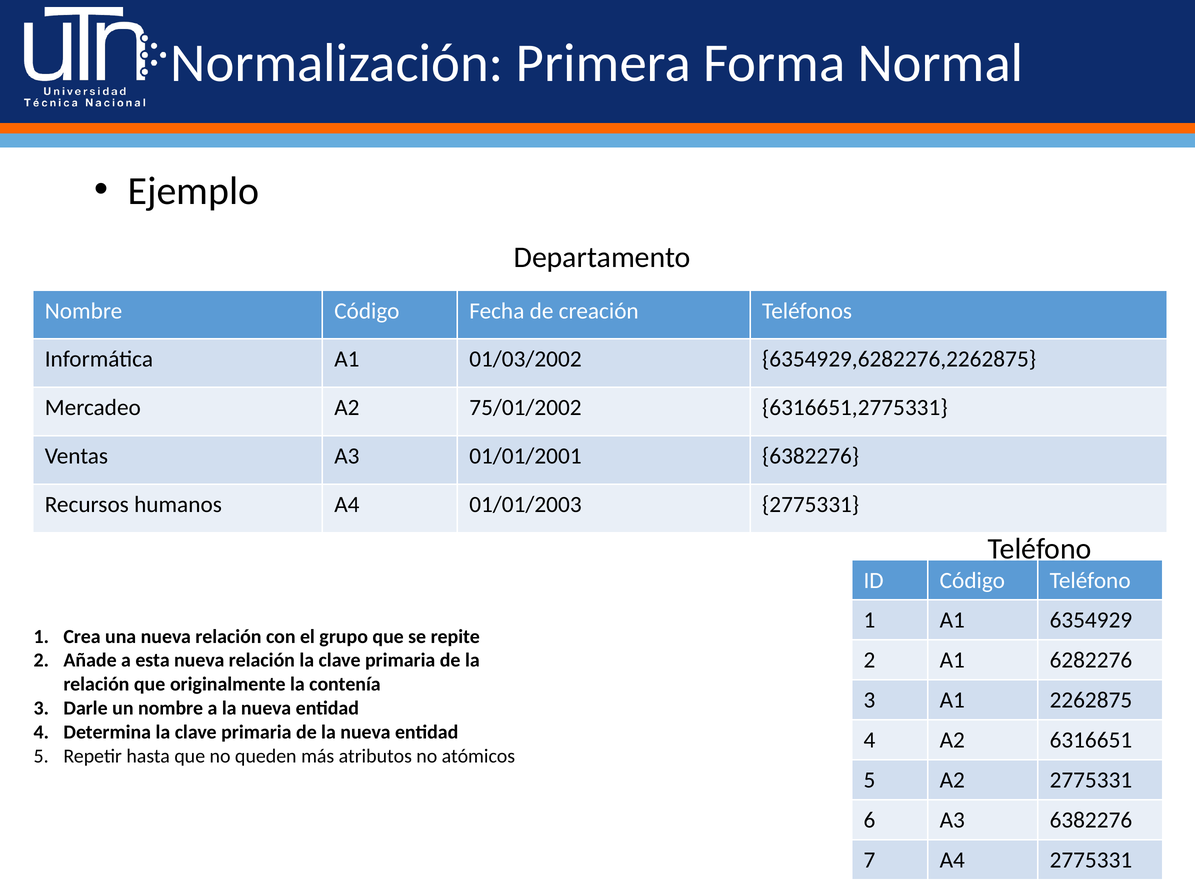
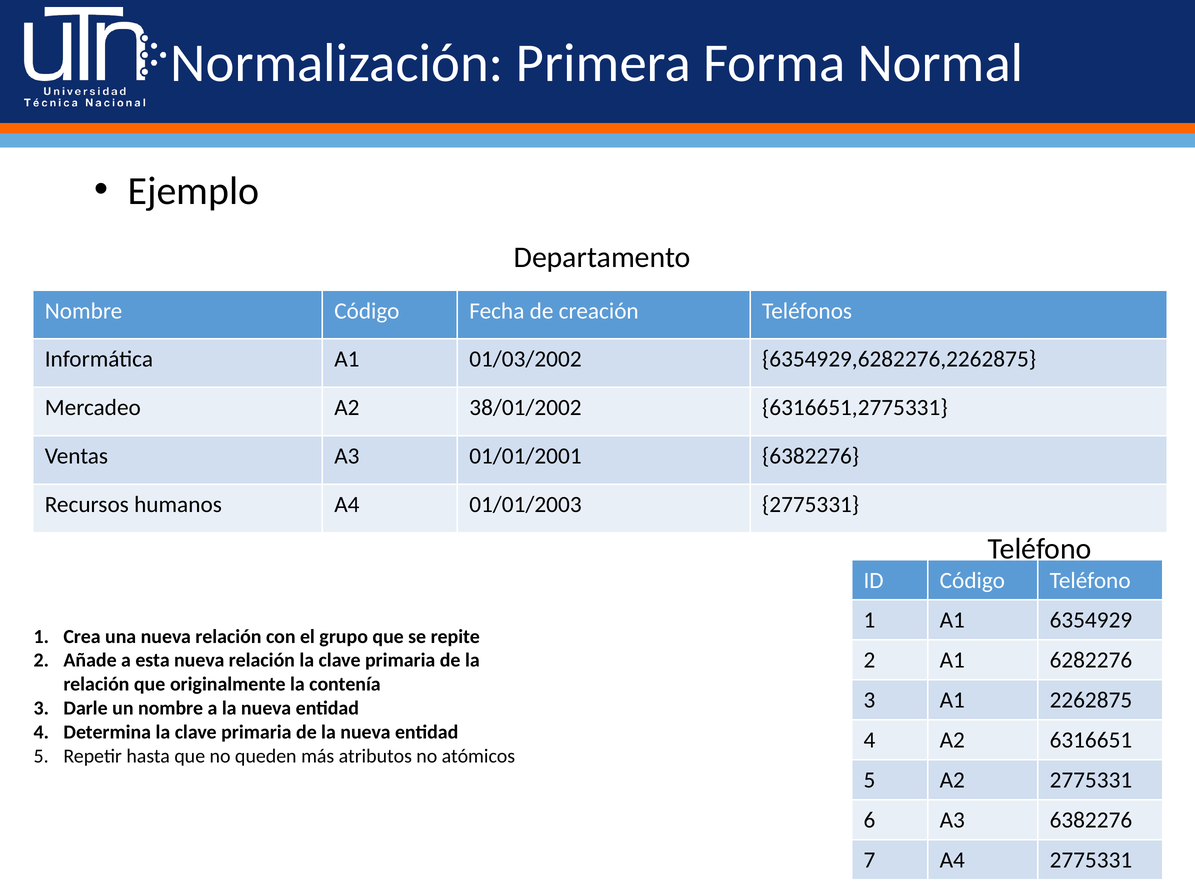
75/01/2002: 75/01/2002 -> 38/01/2002 (525, 408)
